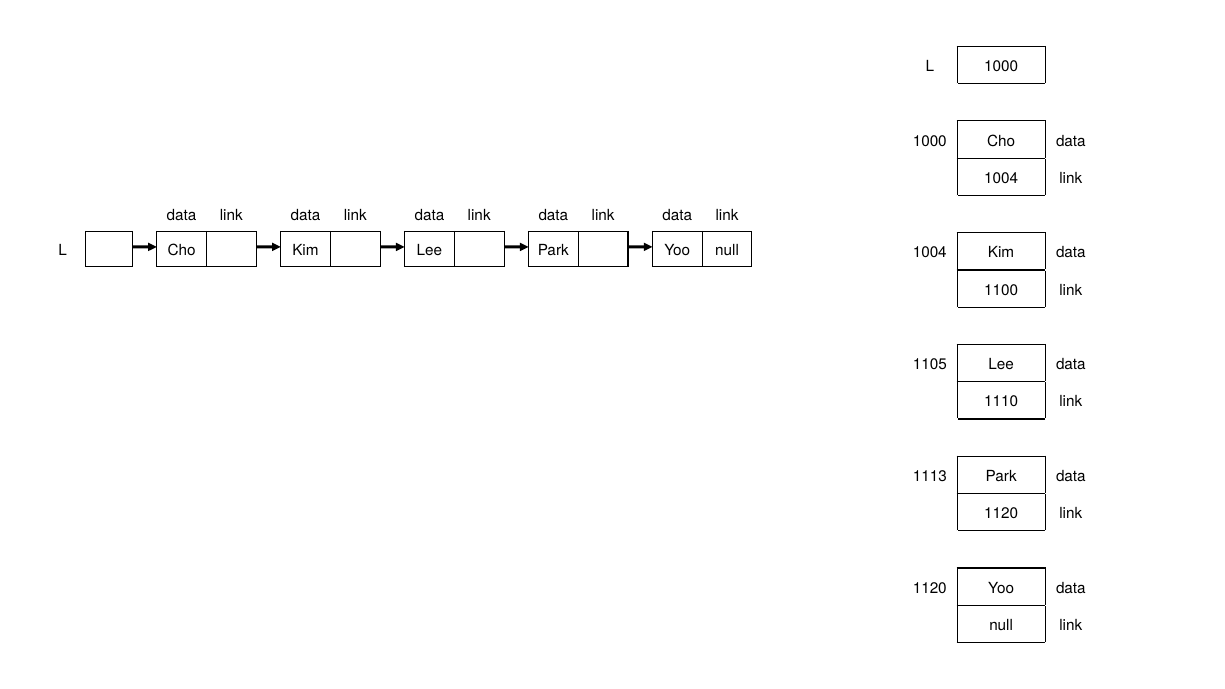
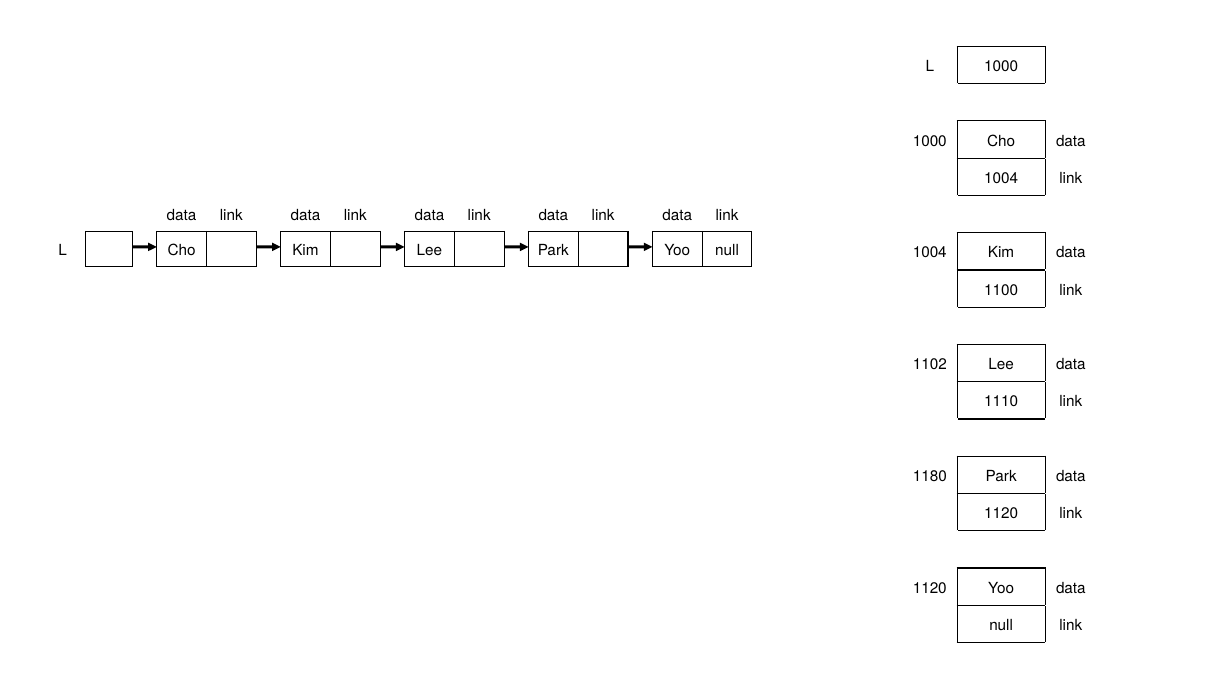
1105: 1105 -> 1102 (930, 365)
1113: 1113 -> 1180 (930, 476)
